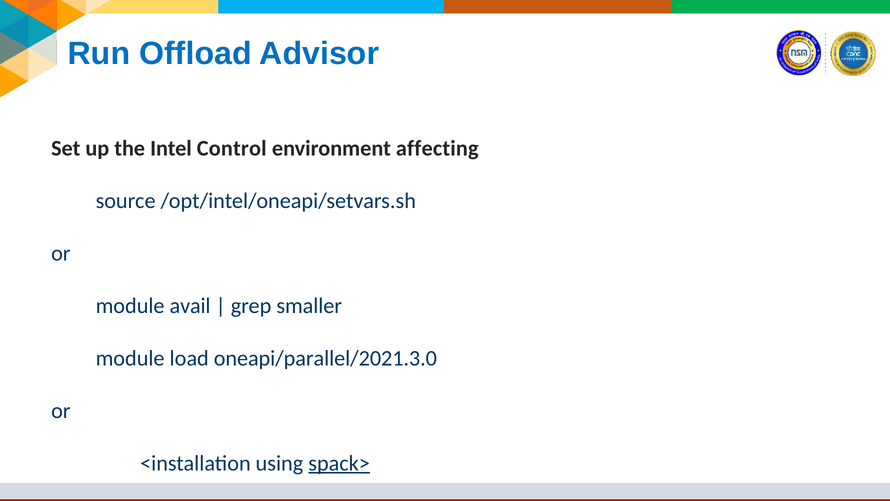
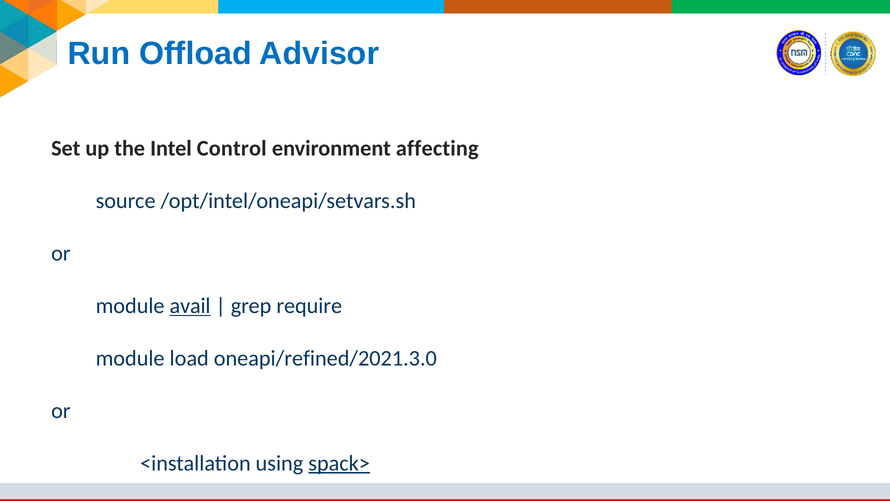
avail underline: none -> present (190, 306)
smaller: smaller -> require (309, 306)
oneapi/parallel/2021.3.0: oneapi/parallel/2021.3.0 -> oneapi/refined/2021.3.0 (325, 358)
